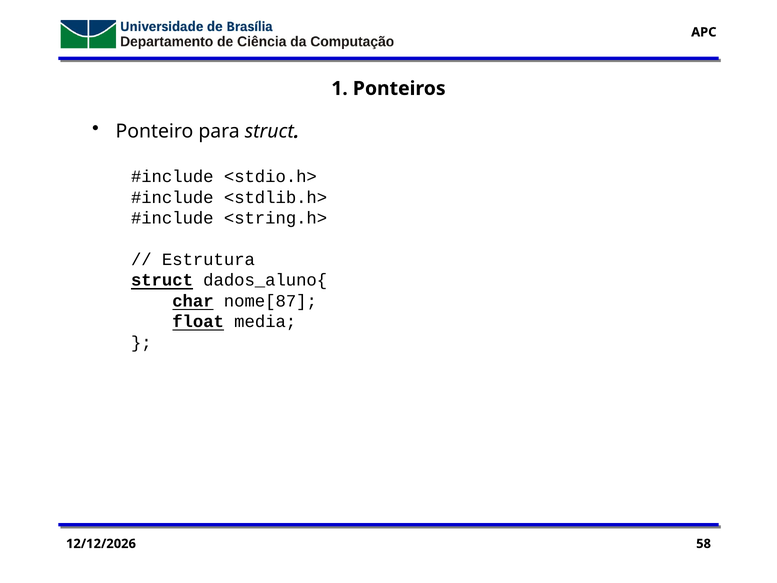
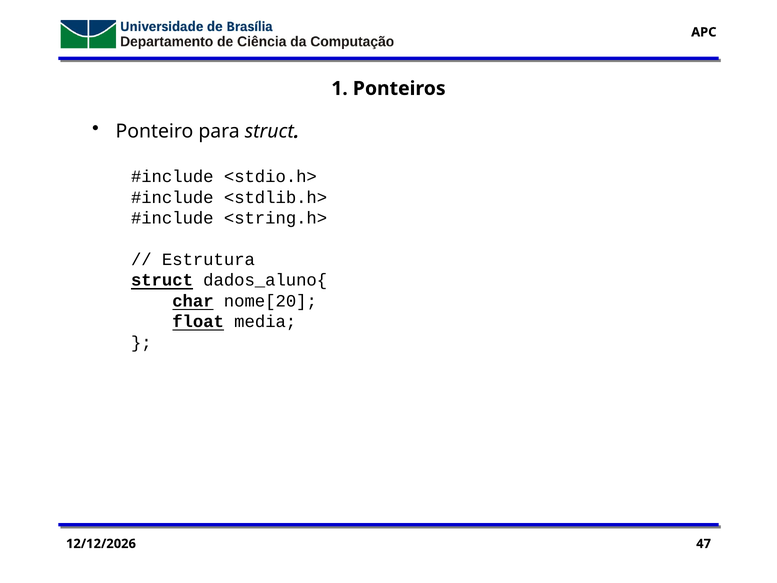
nome[87: nome[87 -> nome[20 (270, 301)
58: 58 -> 47 (704, 544)
